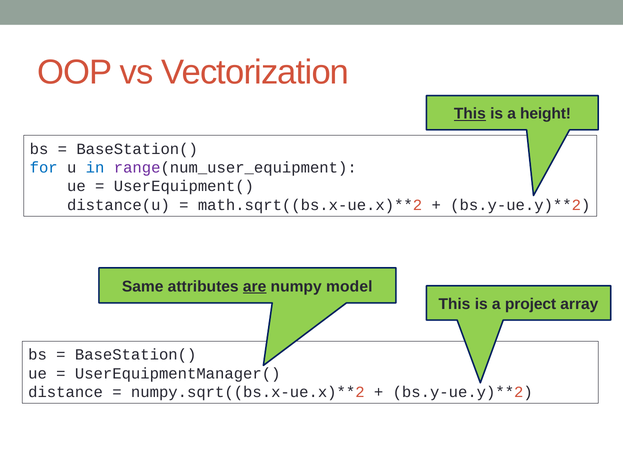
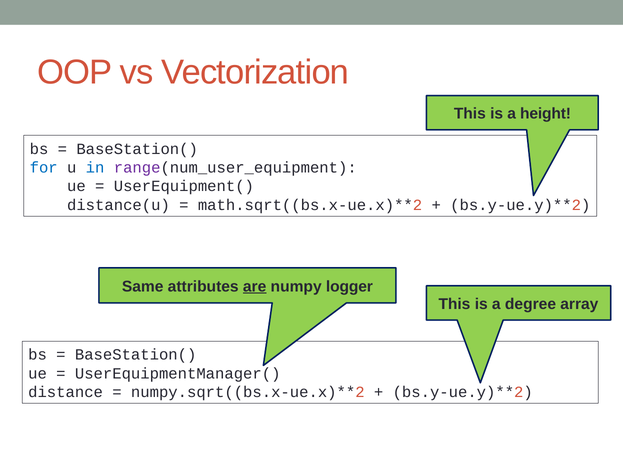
This underline: present -> none (470, 114)
model: model -> logger (349, 287)
project: project -> degree (531, 304)
